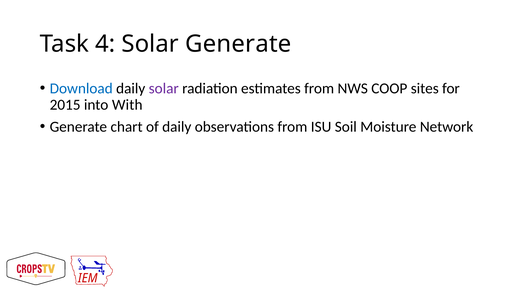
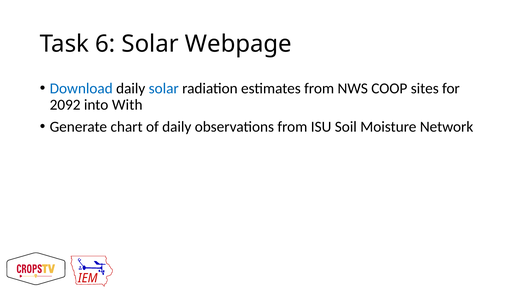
4: 4 -> 6 (105, 44)
Solar Generate: Generate -> Webpage (238, 44)
solar colour: purple -> blue (164, 88)
2015: 2015 -> 2092 (65, 105)
